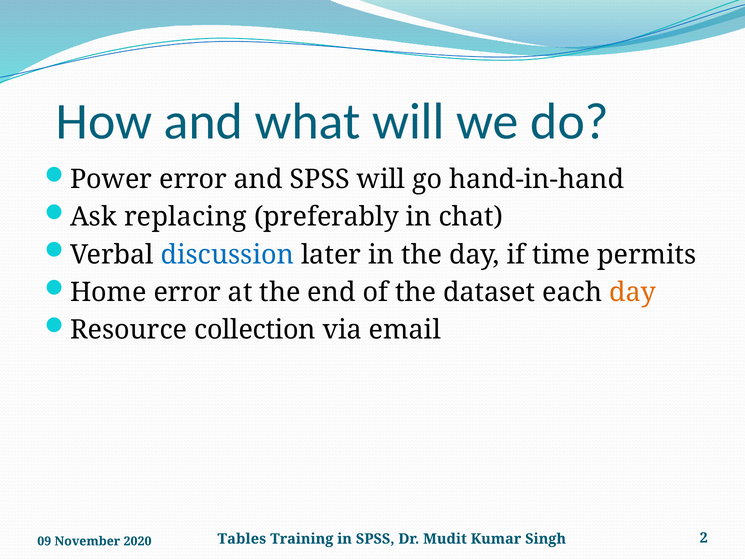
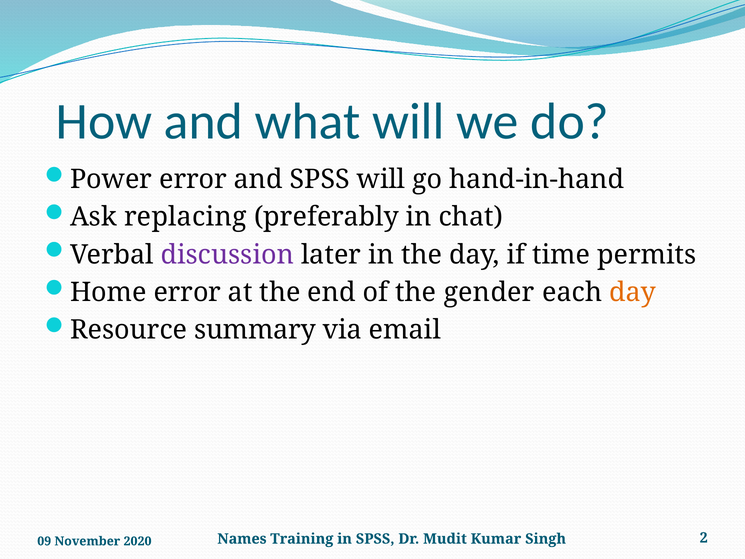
discussion colour: blue -> purple (227, 255)
dataset: dataset -> gender (489, 292)
collection: collection -> summary (255, 330)
Tables: Tables -> Names (242, 539)
